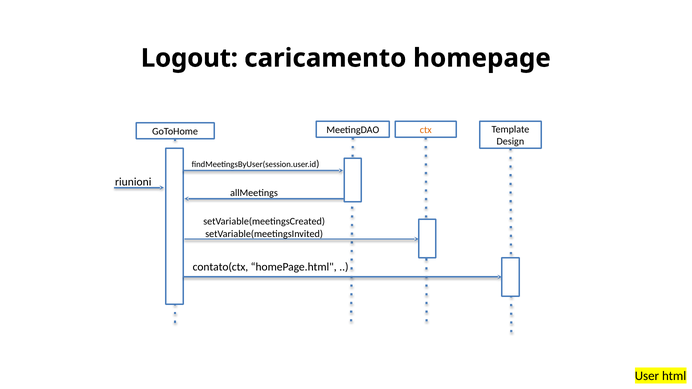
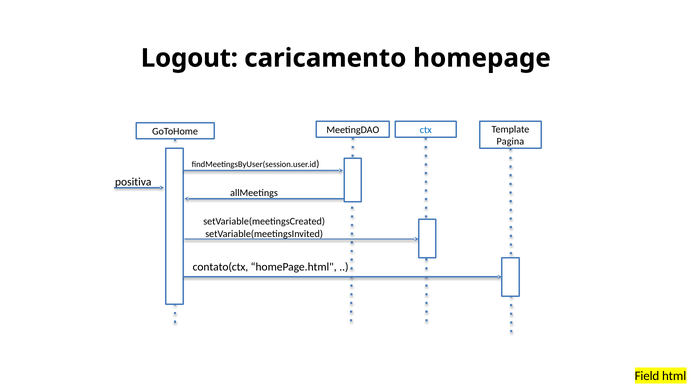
ctx colour: orange -> blue (426, 130)
Design: Design -> Pagina (510, 141)
riunioni: riunioni -> positiva (133, 182)
User: User -> Field (647, 376)
